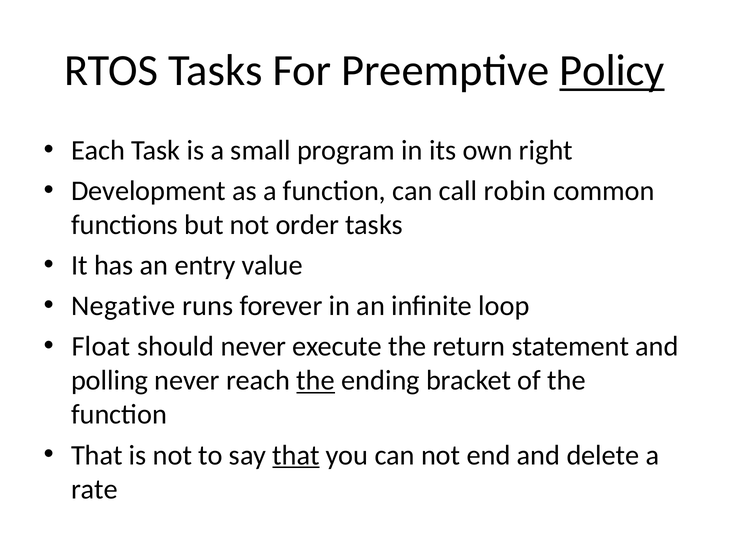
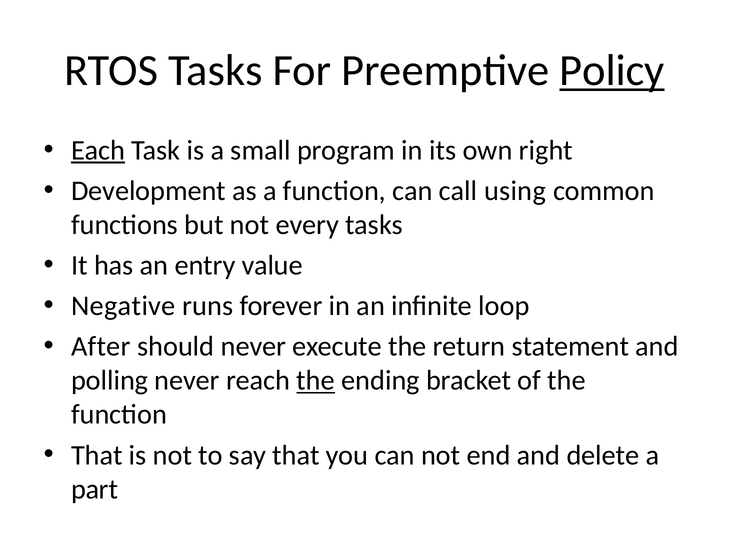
Each underline: none -> present (98, 150)
robin: robin -> using (515, 191)
order: order -> every (307, 225)
Float: Float -> After (101, 346)
that underline: present -> none (296, 455)
rate: rate -> part (95, 489)
